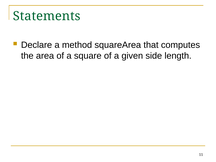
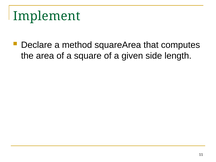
Statements: Statements -> Implement (47, 16)
